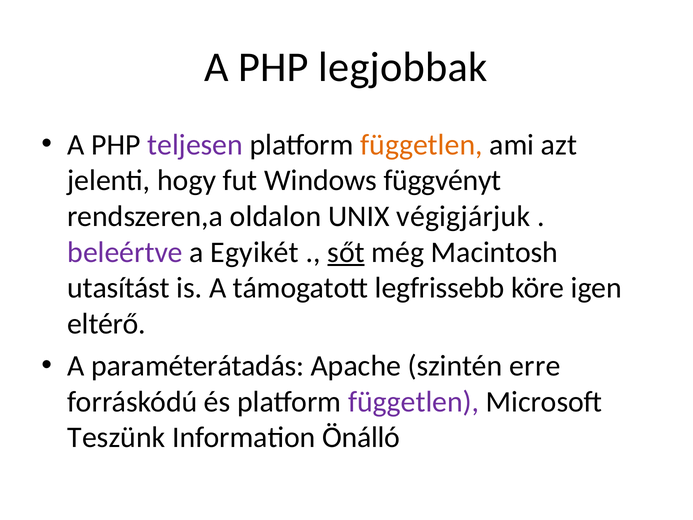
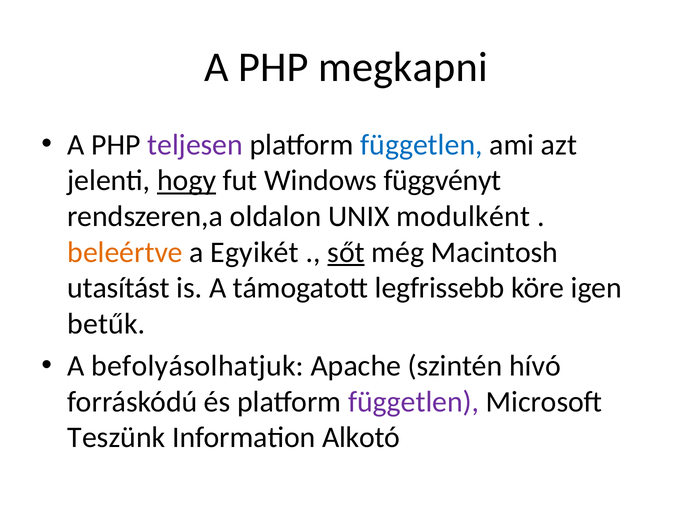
legjobbak: legjobbak -> megkapni (403, 67)
független colour: orange -> blue (421, 145)
hogy underline: none -> present (187, 180)
végigjárjuk: végigjárjuk -> modulként (463, 216)
beleértve colour: purple -> orange (125, 252)
eltérő: eltérő -> betűk (106, 324)
paraméterátadás: paraméterátadás -> befolyásolhatjuk (198, 366)
erre: erre -> hívó (535, 366)
Önálló: Önálló -> Alkotó (361, 437)
